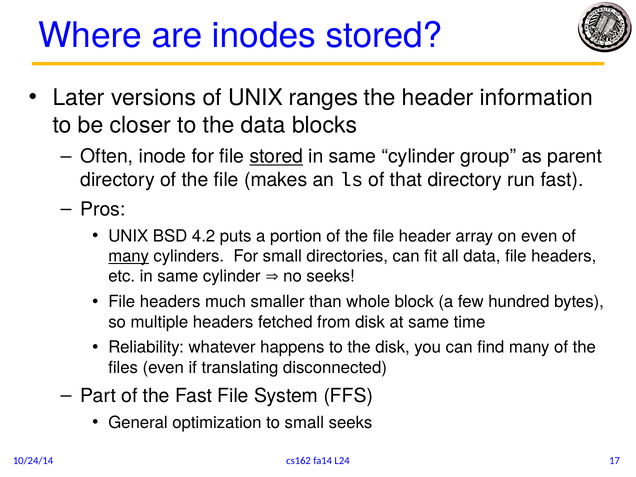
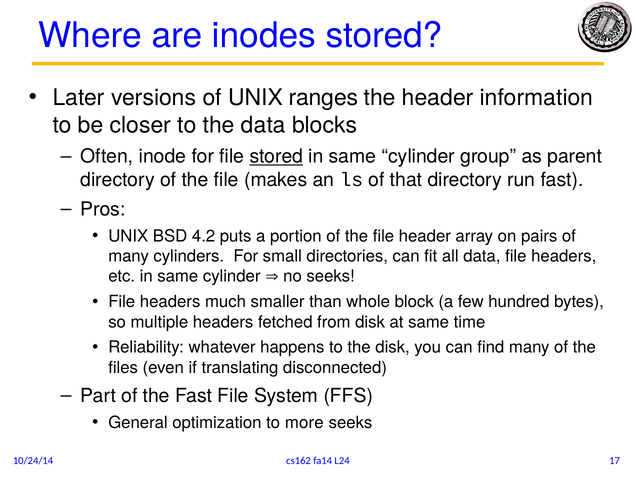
on even: even -> pairs (539, 236)
many underline: present -> none (129, 256)
to small: small -> more (304, 422)
